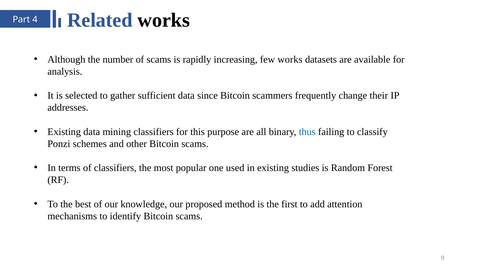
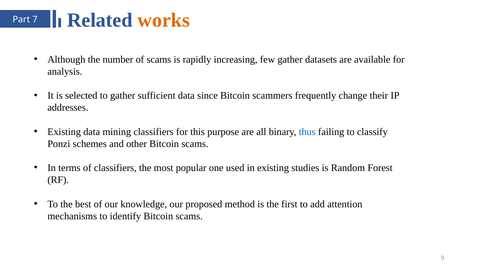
4: 4 -> 7 (35, 19)
works colour: black -> orange (164, 20)
few works: works -> gather (290, 59)
